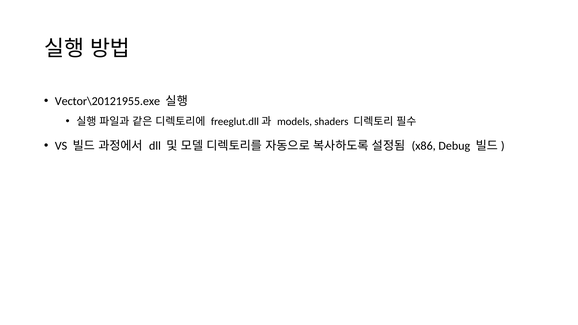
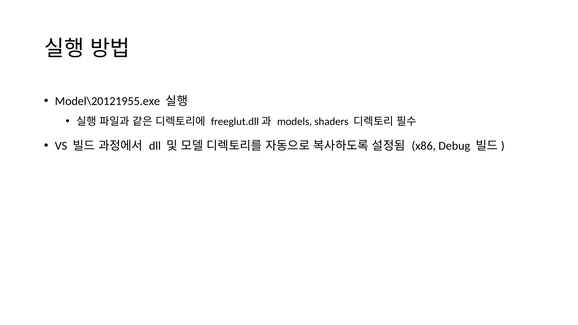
Vector\20121955.exe: Vector\20121955.exe -> Model\20121955.exe (107, 101)
